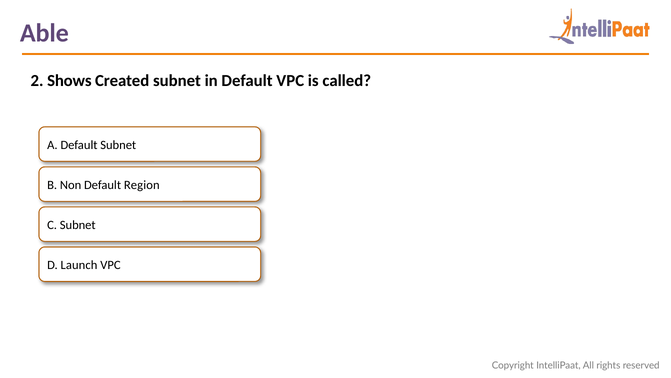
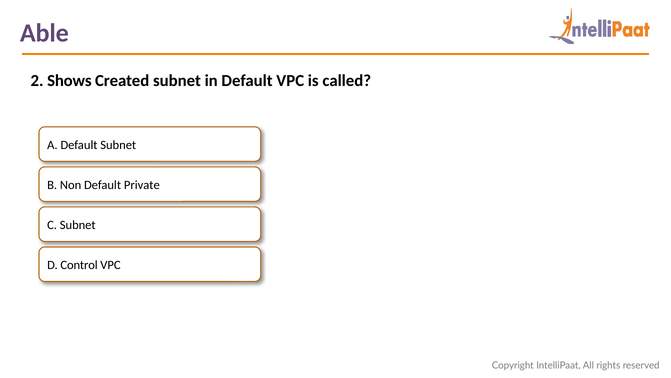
Region: Region -> Private (142, 185)
Launch: Launch -> Control (79, 265)
